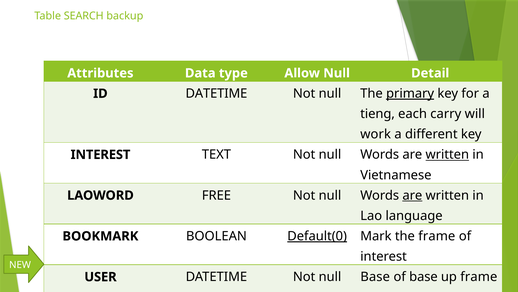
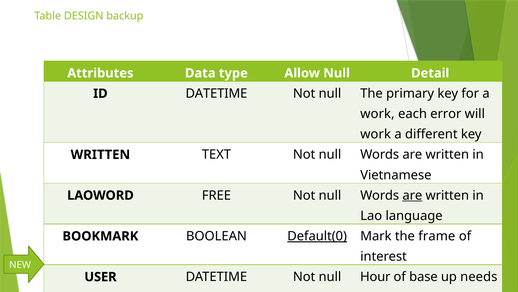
SEARCH: SEARCH -> DESIGN (84, 16)
primary underline: present -> none (410, 93)
tieng: tieng -> work (377, 114)
carry: carry -> error (446, 114)
INTEREST: INTEREST -> WRITTEN (100, 154)
written underline: present -> none (447, 154)
null Base: Base -> Hour (375, 276)
up frame: frame -> needs (479, 276)
